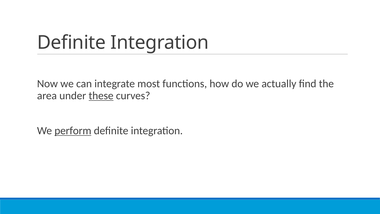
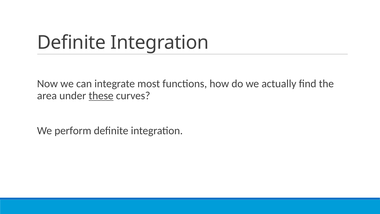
perform underline: present -> none (73, 131)
